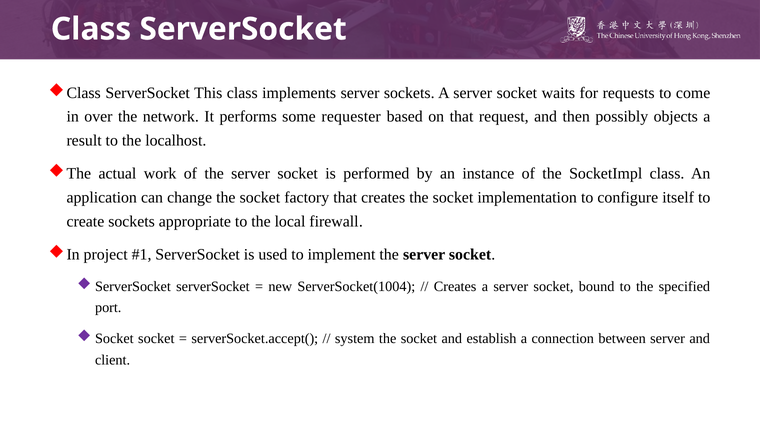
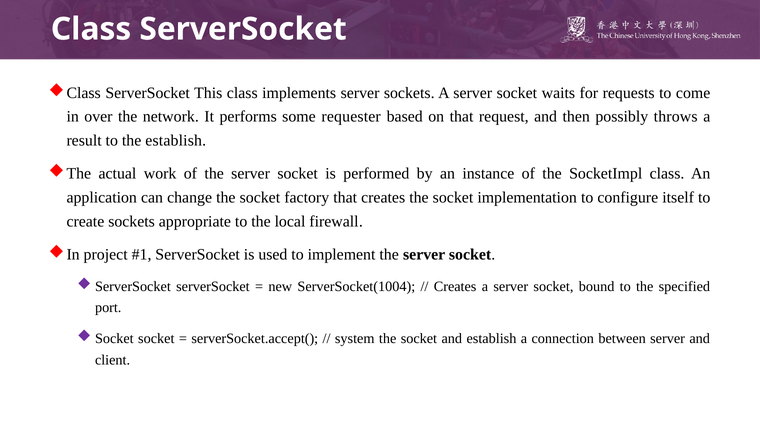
objects: objects -> throws (676, 117)
the localhost: localhost -> establish (176, 140)
